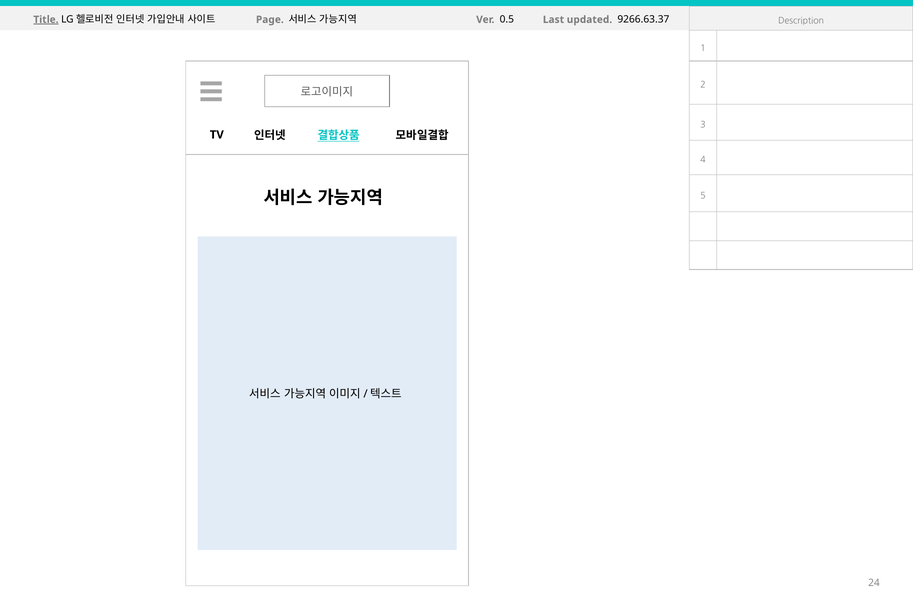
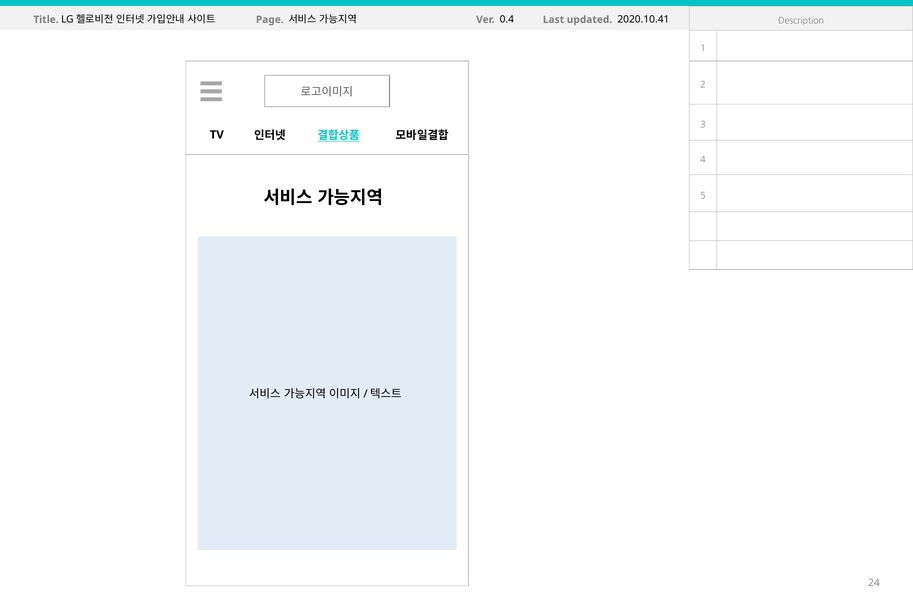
Title underline: present -> none (46, 20)
0.5: 0.5 -> 0.4 (507, 20)
9266.63.37: 9266.63.37 -> 2020.10.41 (643, 20)
